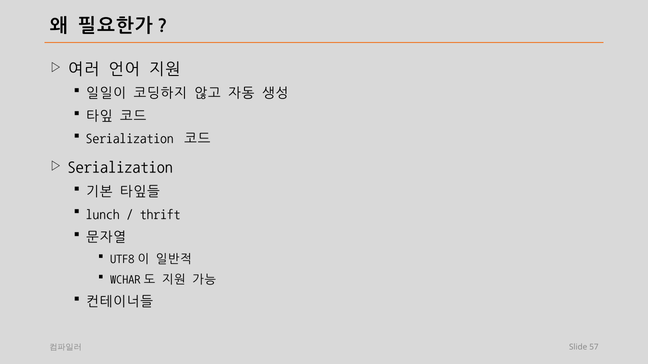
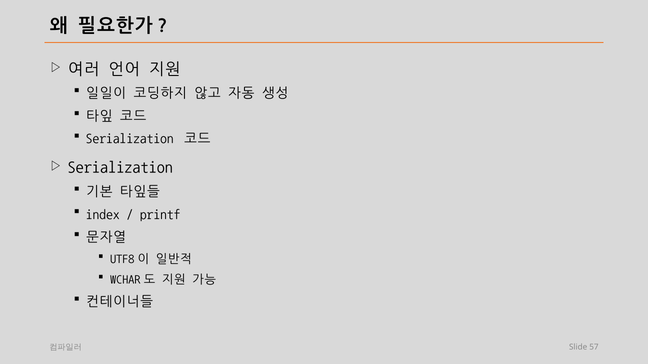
lunch: lunch -> index (103, 214)
thrift: thrift -> printf (160, 214)
